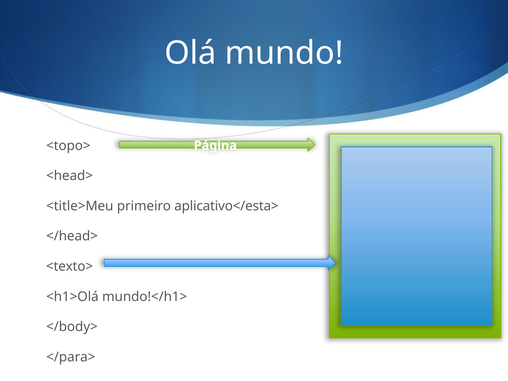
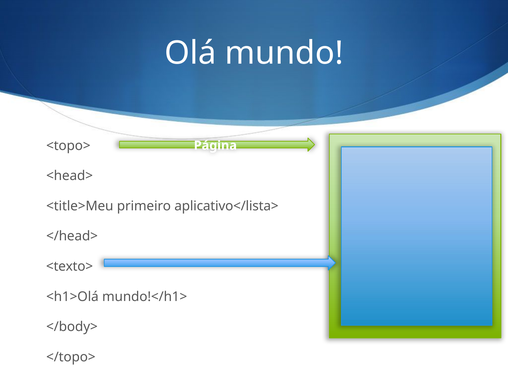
aplicativo</esta>: aplicativo</esta> -> aplicativo</lista> (226, 206)
</para>: </para> -> </topo> (71, 357)
